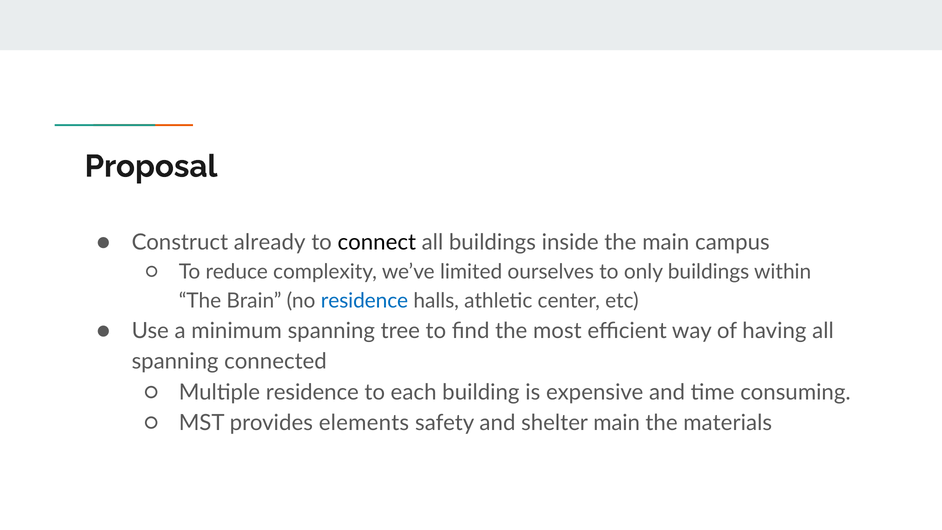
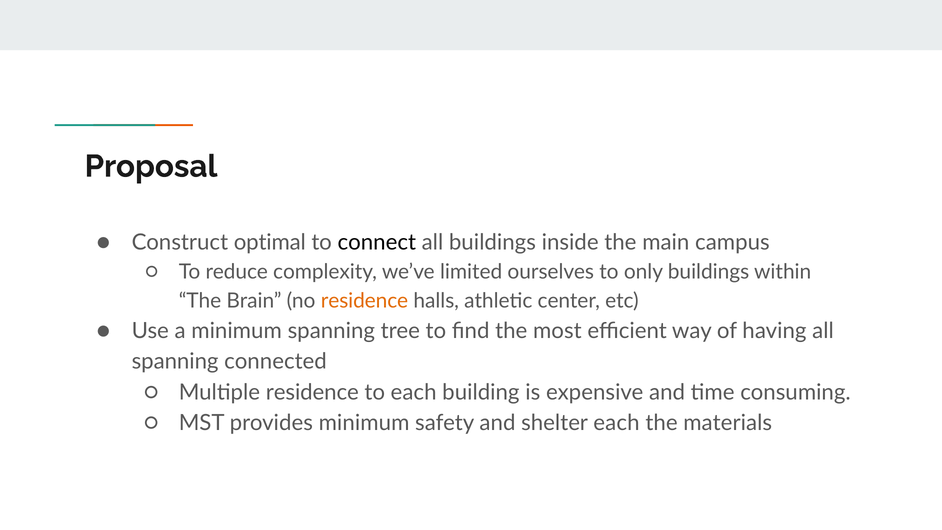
already: already -> optimal (270, 242)
residence colour: blue -> orange (364, 301)
provides elements: elements -> minimum (364, 423)
shelter main: main -> each (616, 423)
